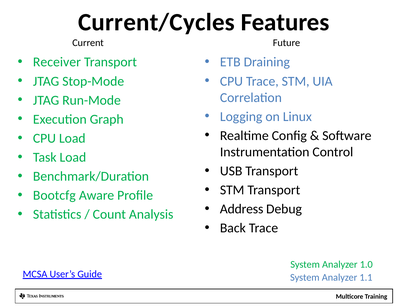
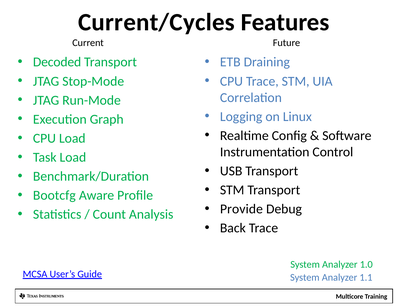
Receiver: Receiver -> Decoded (57, 62)
Address: Address -> Provide (241, 209)
